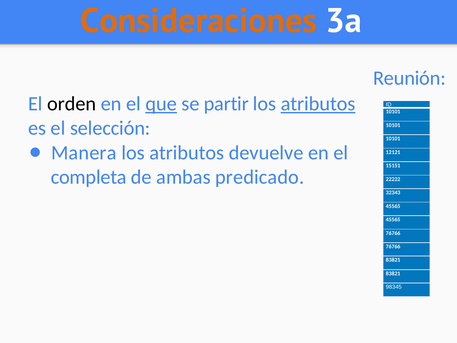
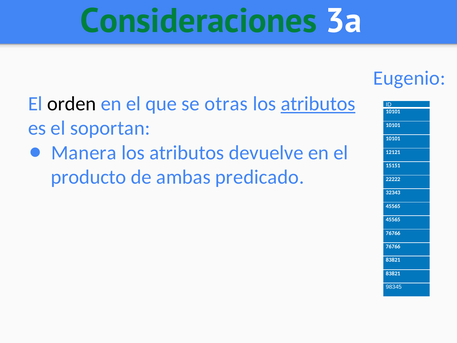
Consideraciones colour: orange -> green (199, 21)
Reunión: Reunión -> Eugenio (409, 78)
que underline: present -> none (161, 104)
partir: partir -> otras (226, 104)
selección: selección -> soportan (110, 128)
completa: completa -> producto (89, 177)
